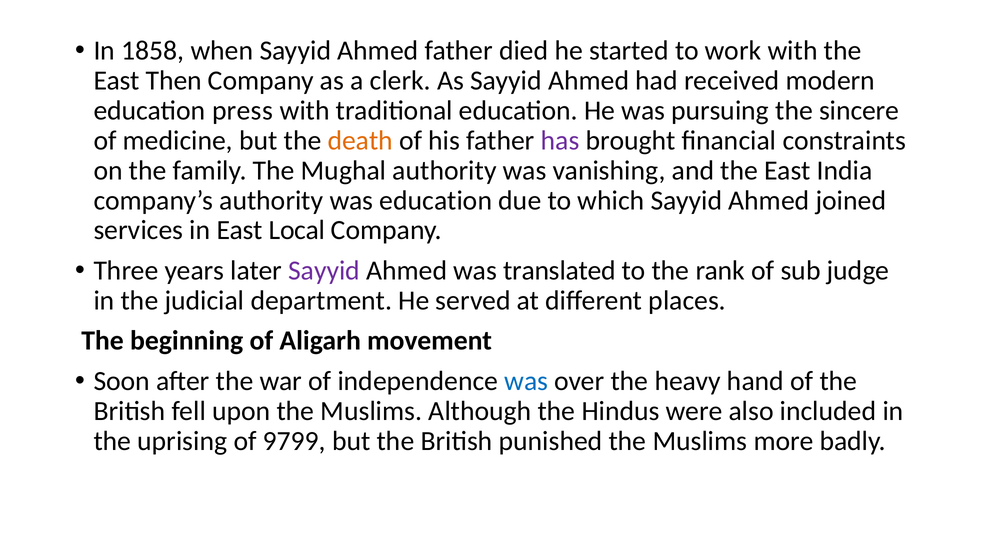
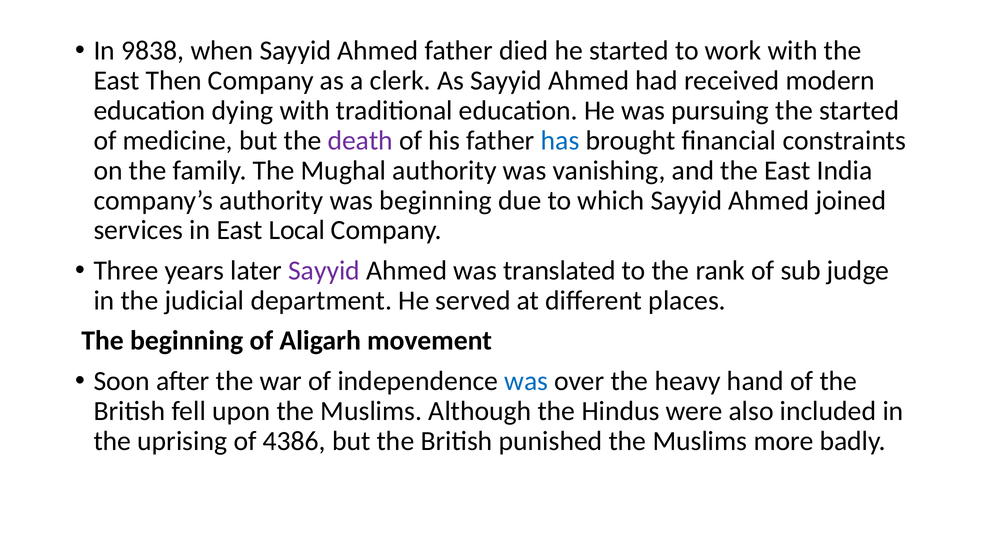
1858: 1858 -> 9838 (153, 51)
press: press -> dying (243, 111)
the sincere: sincere -> started (859, 111)
death colour: orange -> purple (360, 140)
has colour: purple -> blue (560, 140)
was education: education -> beginning (436, 200)
9799: 9799 -> 4386 (294, 441)
